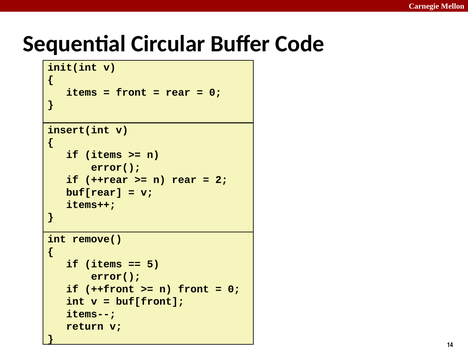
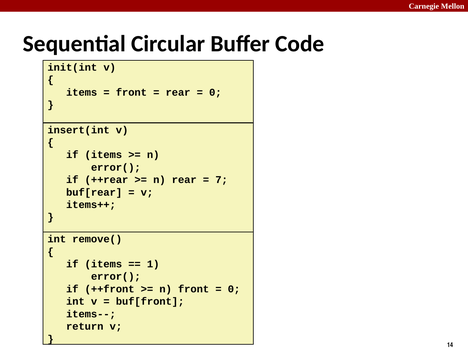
2: 2 -> 7 (222, 180)
5: 5 -> 1 (153, 264)
